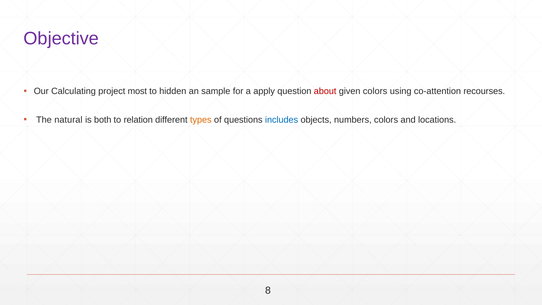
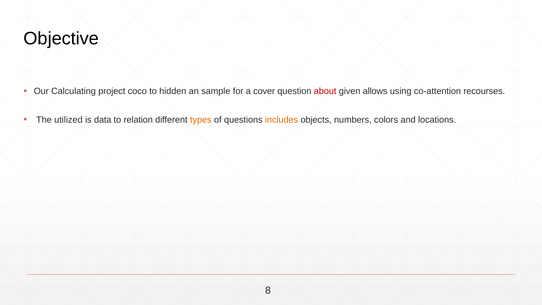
Objective colour: purple -> black (61, 39)
most: most -> coco (137, 91)
apply: apply -> cover (264, 91)
given colors: colors -> allows (375, 91)
natural: natural -> utilized (68, 120)
both: both -> data (103, 120)
includes colour: blue -> orange (282, 120)
